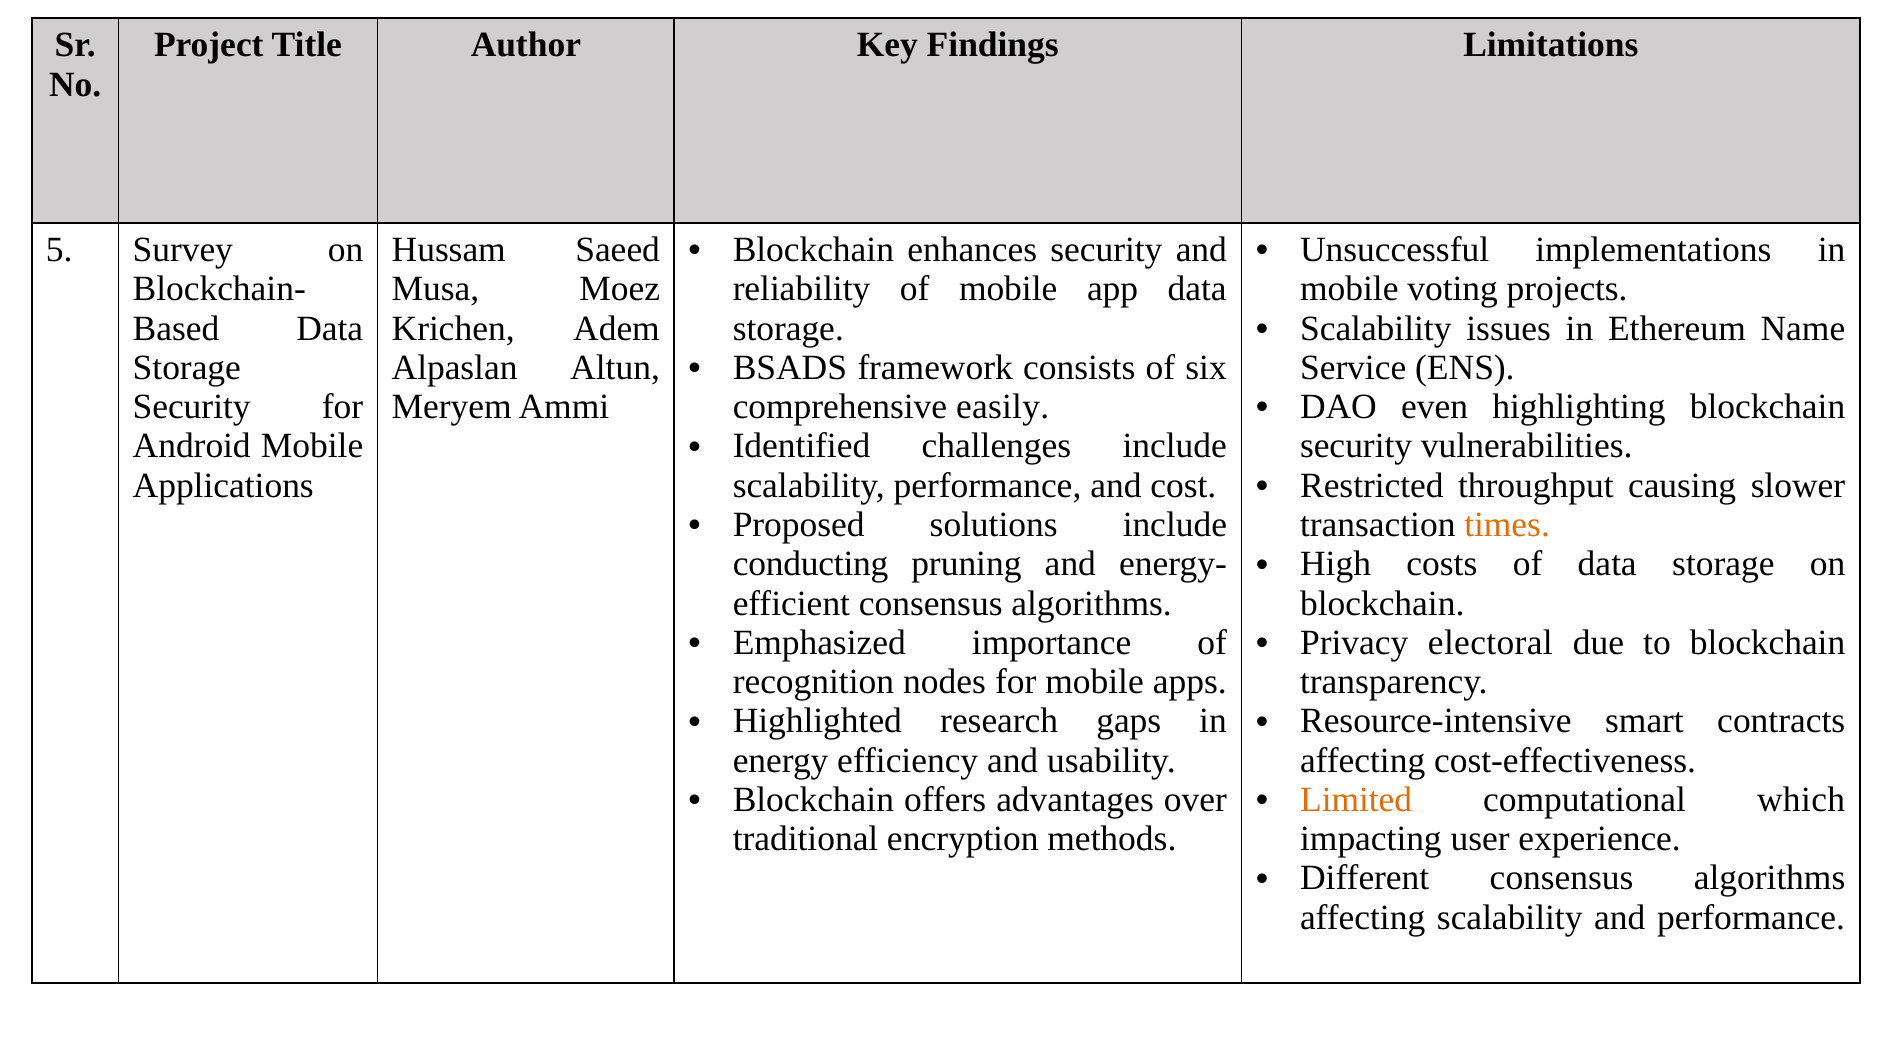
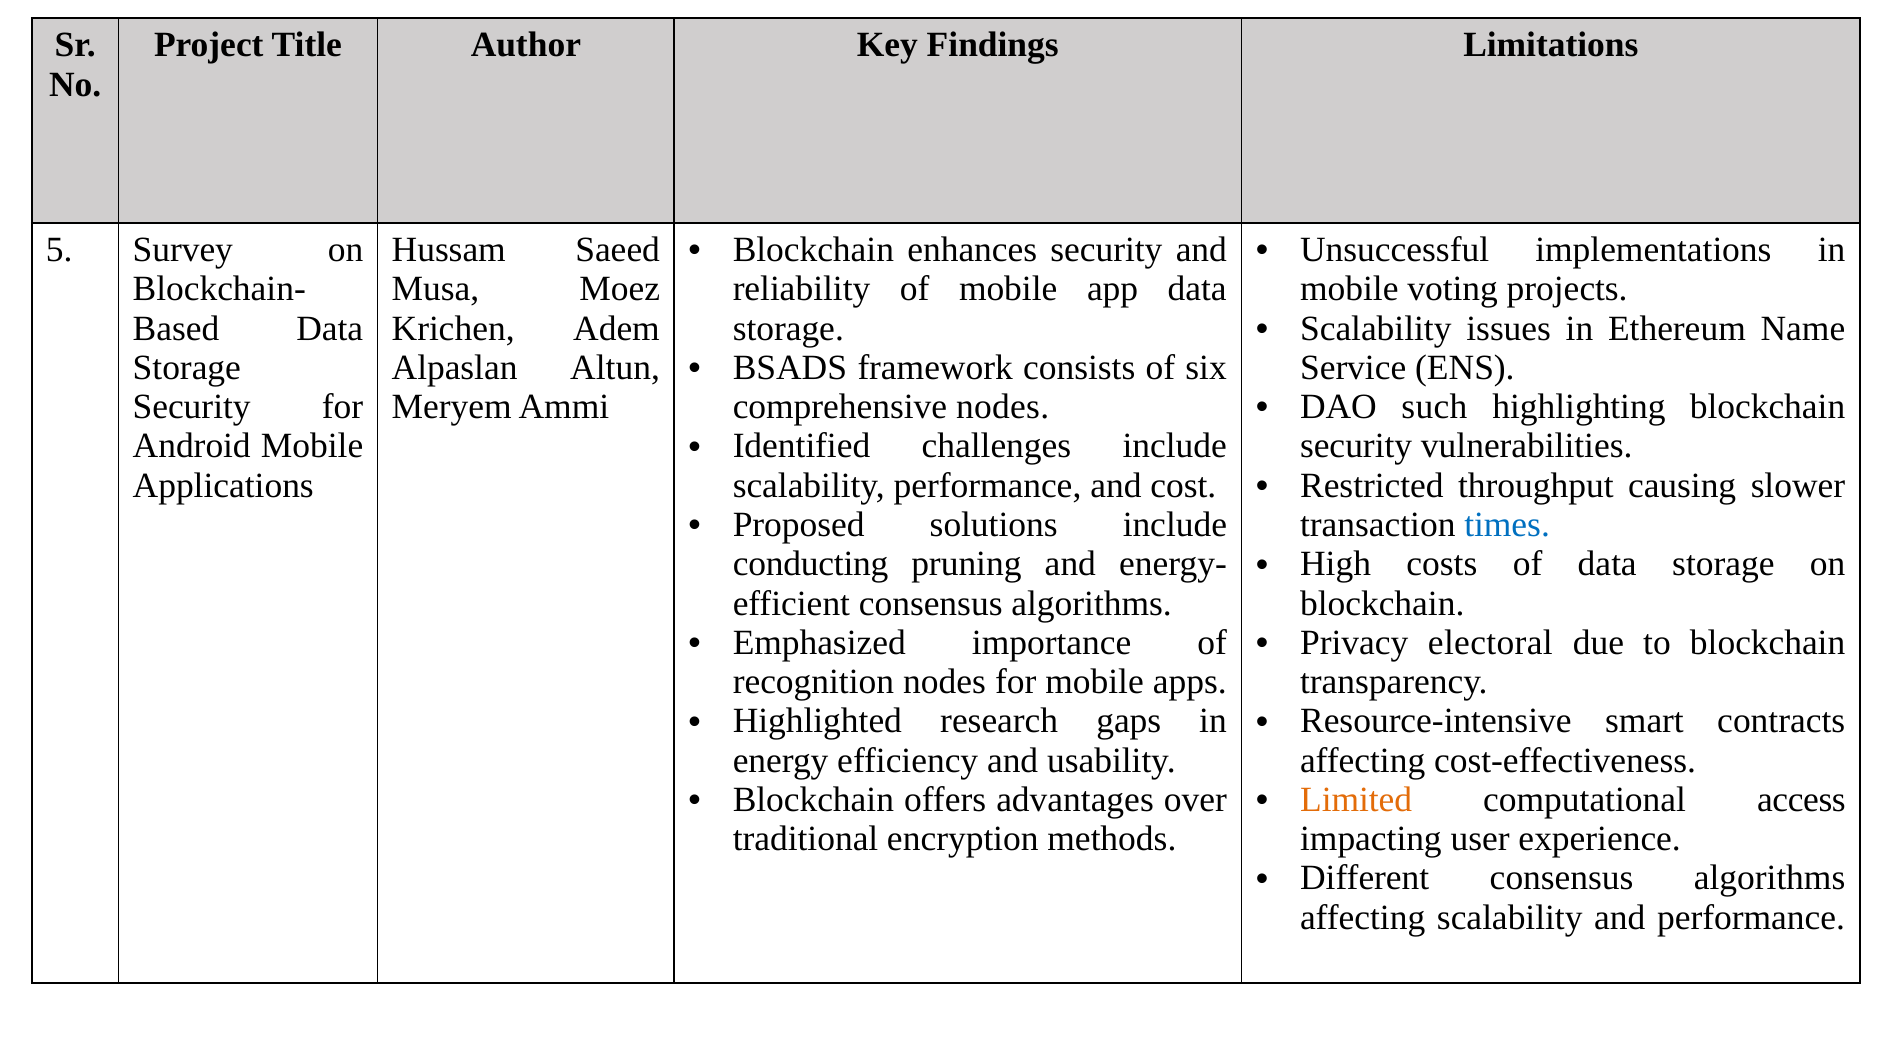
comprehensive easily: easily -> nodes (1003, 407)
even: even -> such (1434, 407)
times colour: orange -> blue (1507, 525)
which: which -> access (1801, 800)
